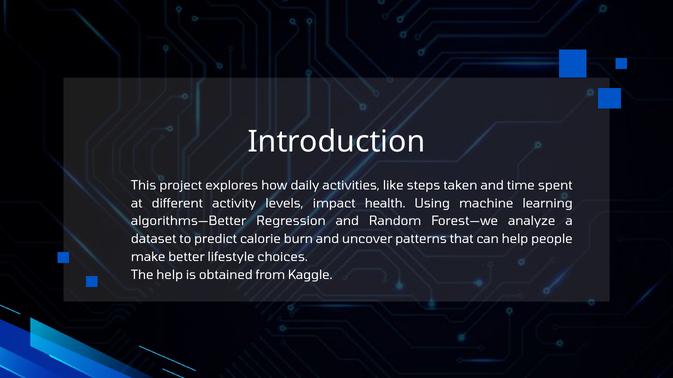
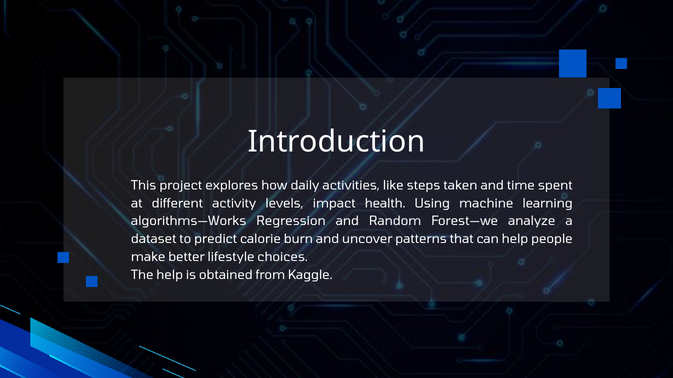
algorithms—Better: algorithms—Better -> algorithms—Works (189, 222)
